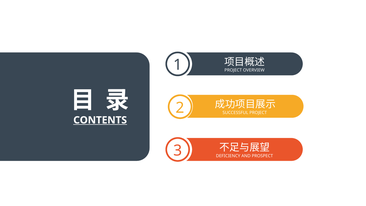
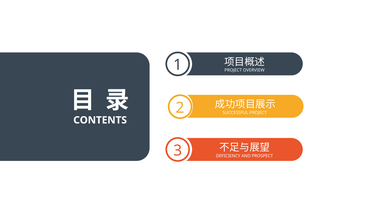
CONTENTS underline: present -> none (100, 120)
